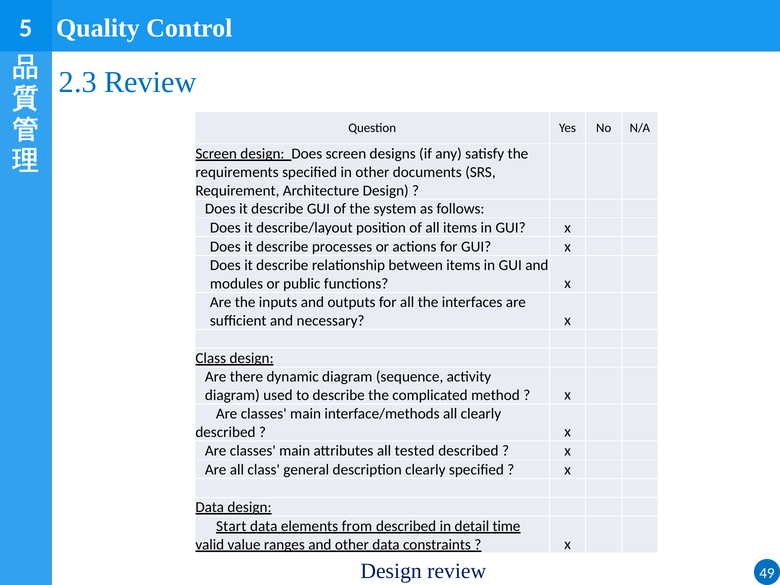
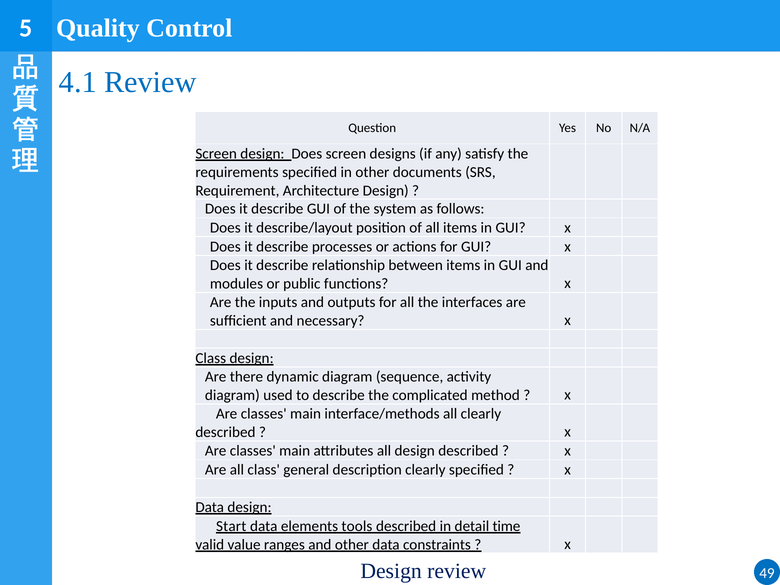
2.3: 2.3 -> 4.1 (78, 82)
all tested: tested -> design (415, 451)
from: from -> tools (357, 526)
